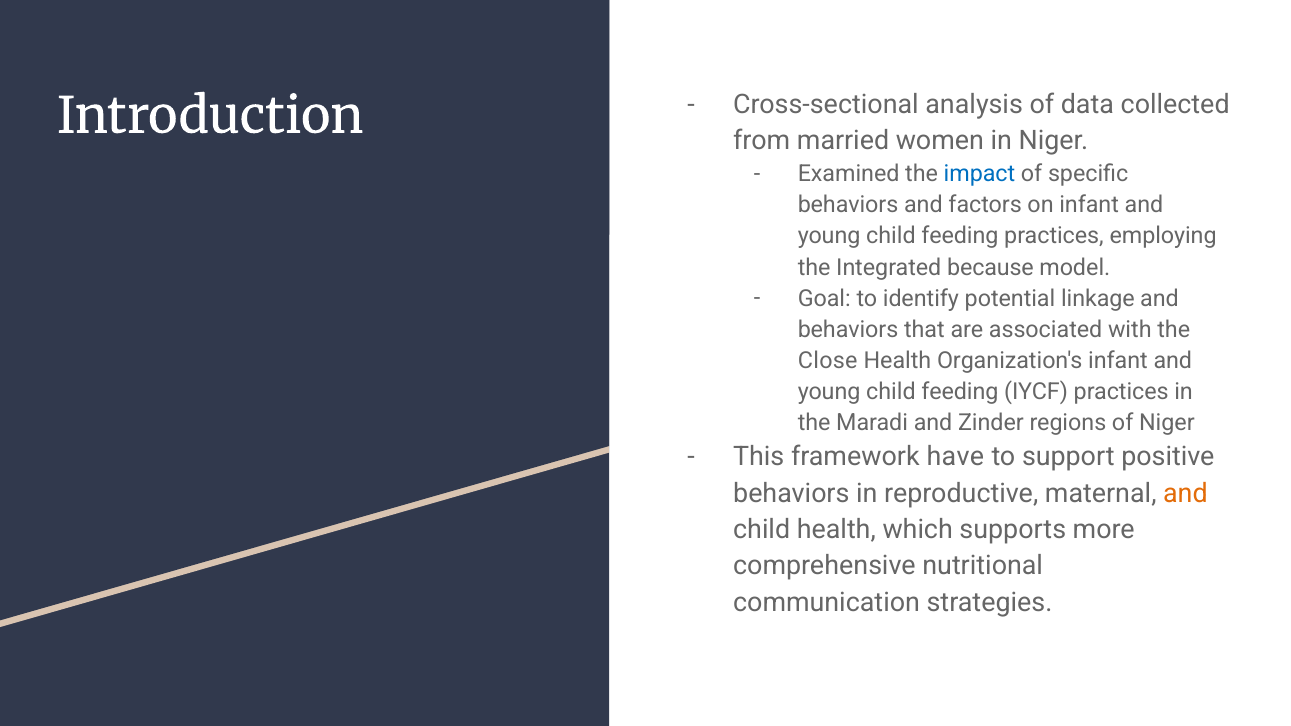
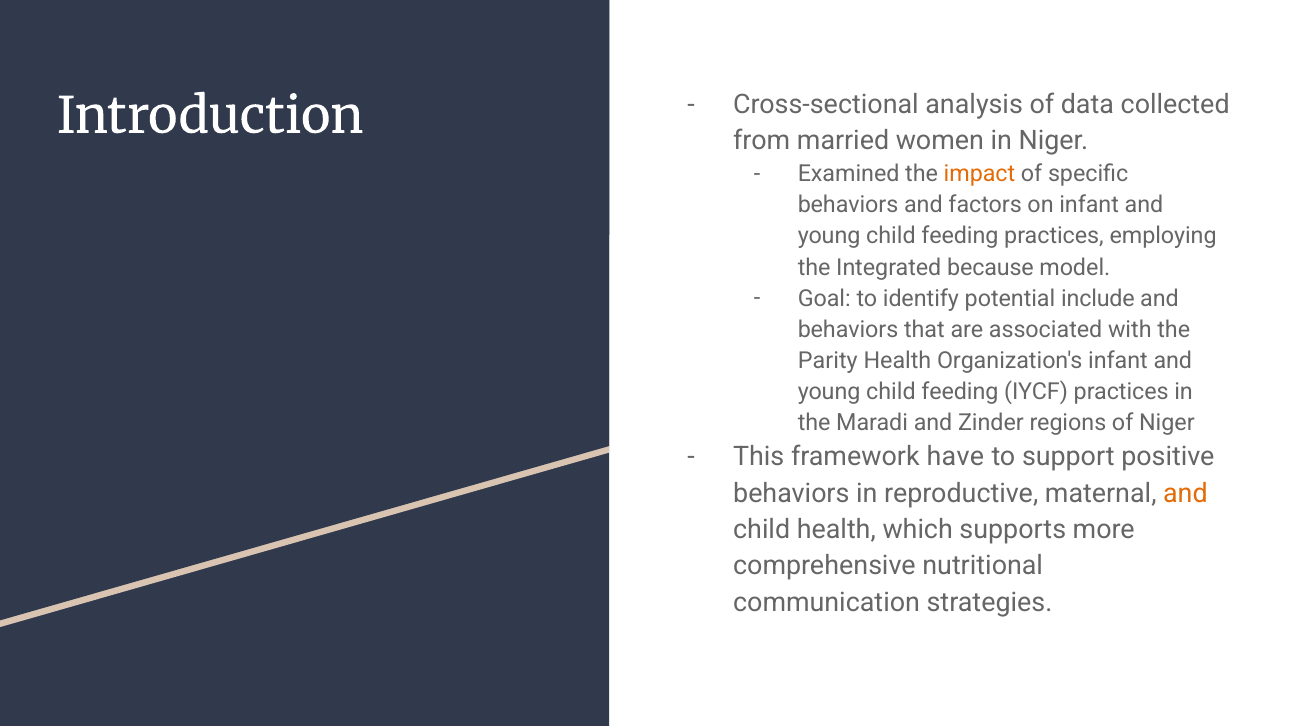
impact colour: blue -> orange (979, 174)
linkage: linkage -> include (1098, 299)
Close: Close -> Parity (828, 361)
